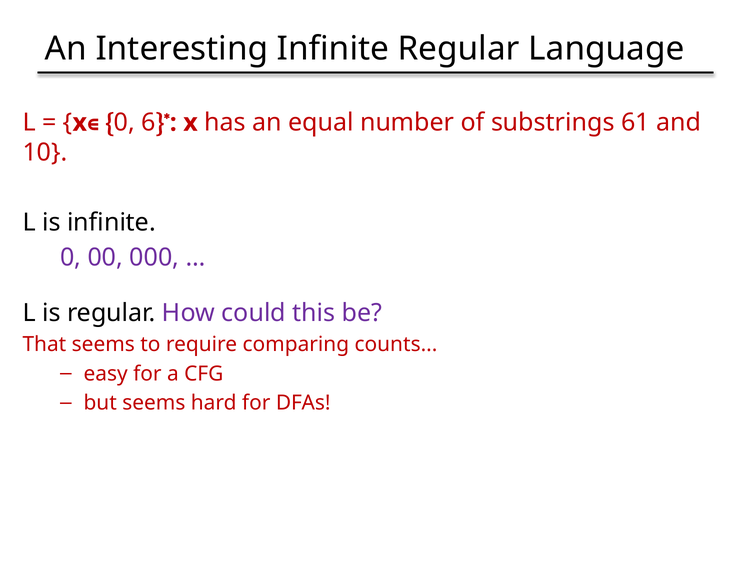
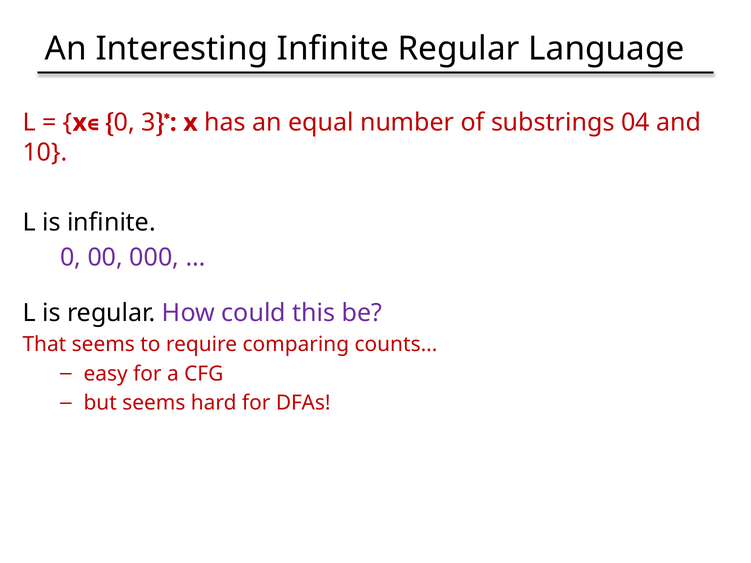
6: 6 -> 3 (149, 123)
61: 61 -> 04 (635, 123)
